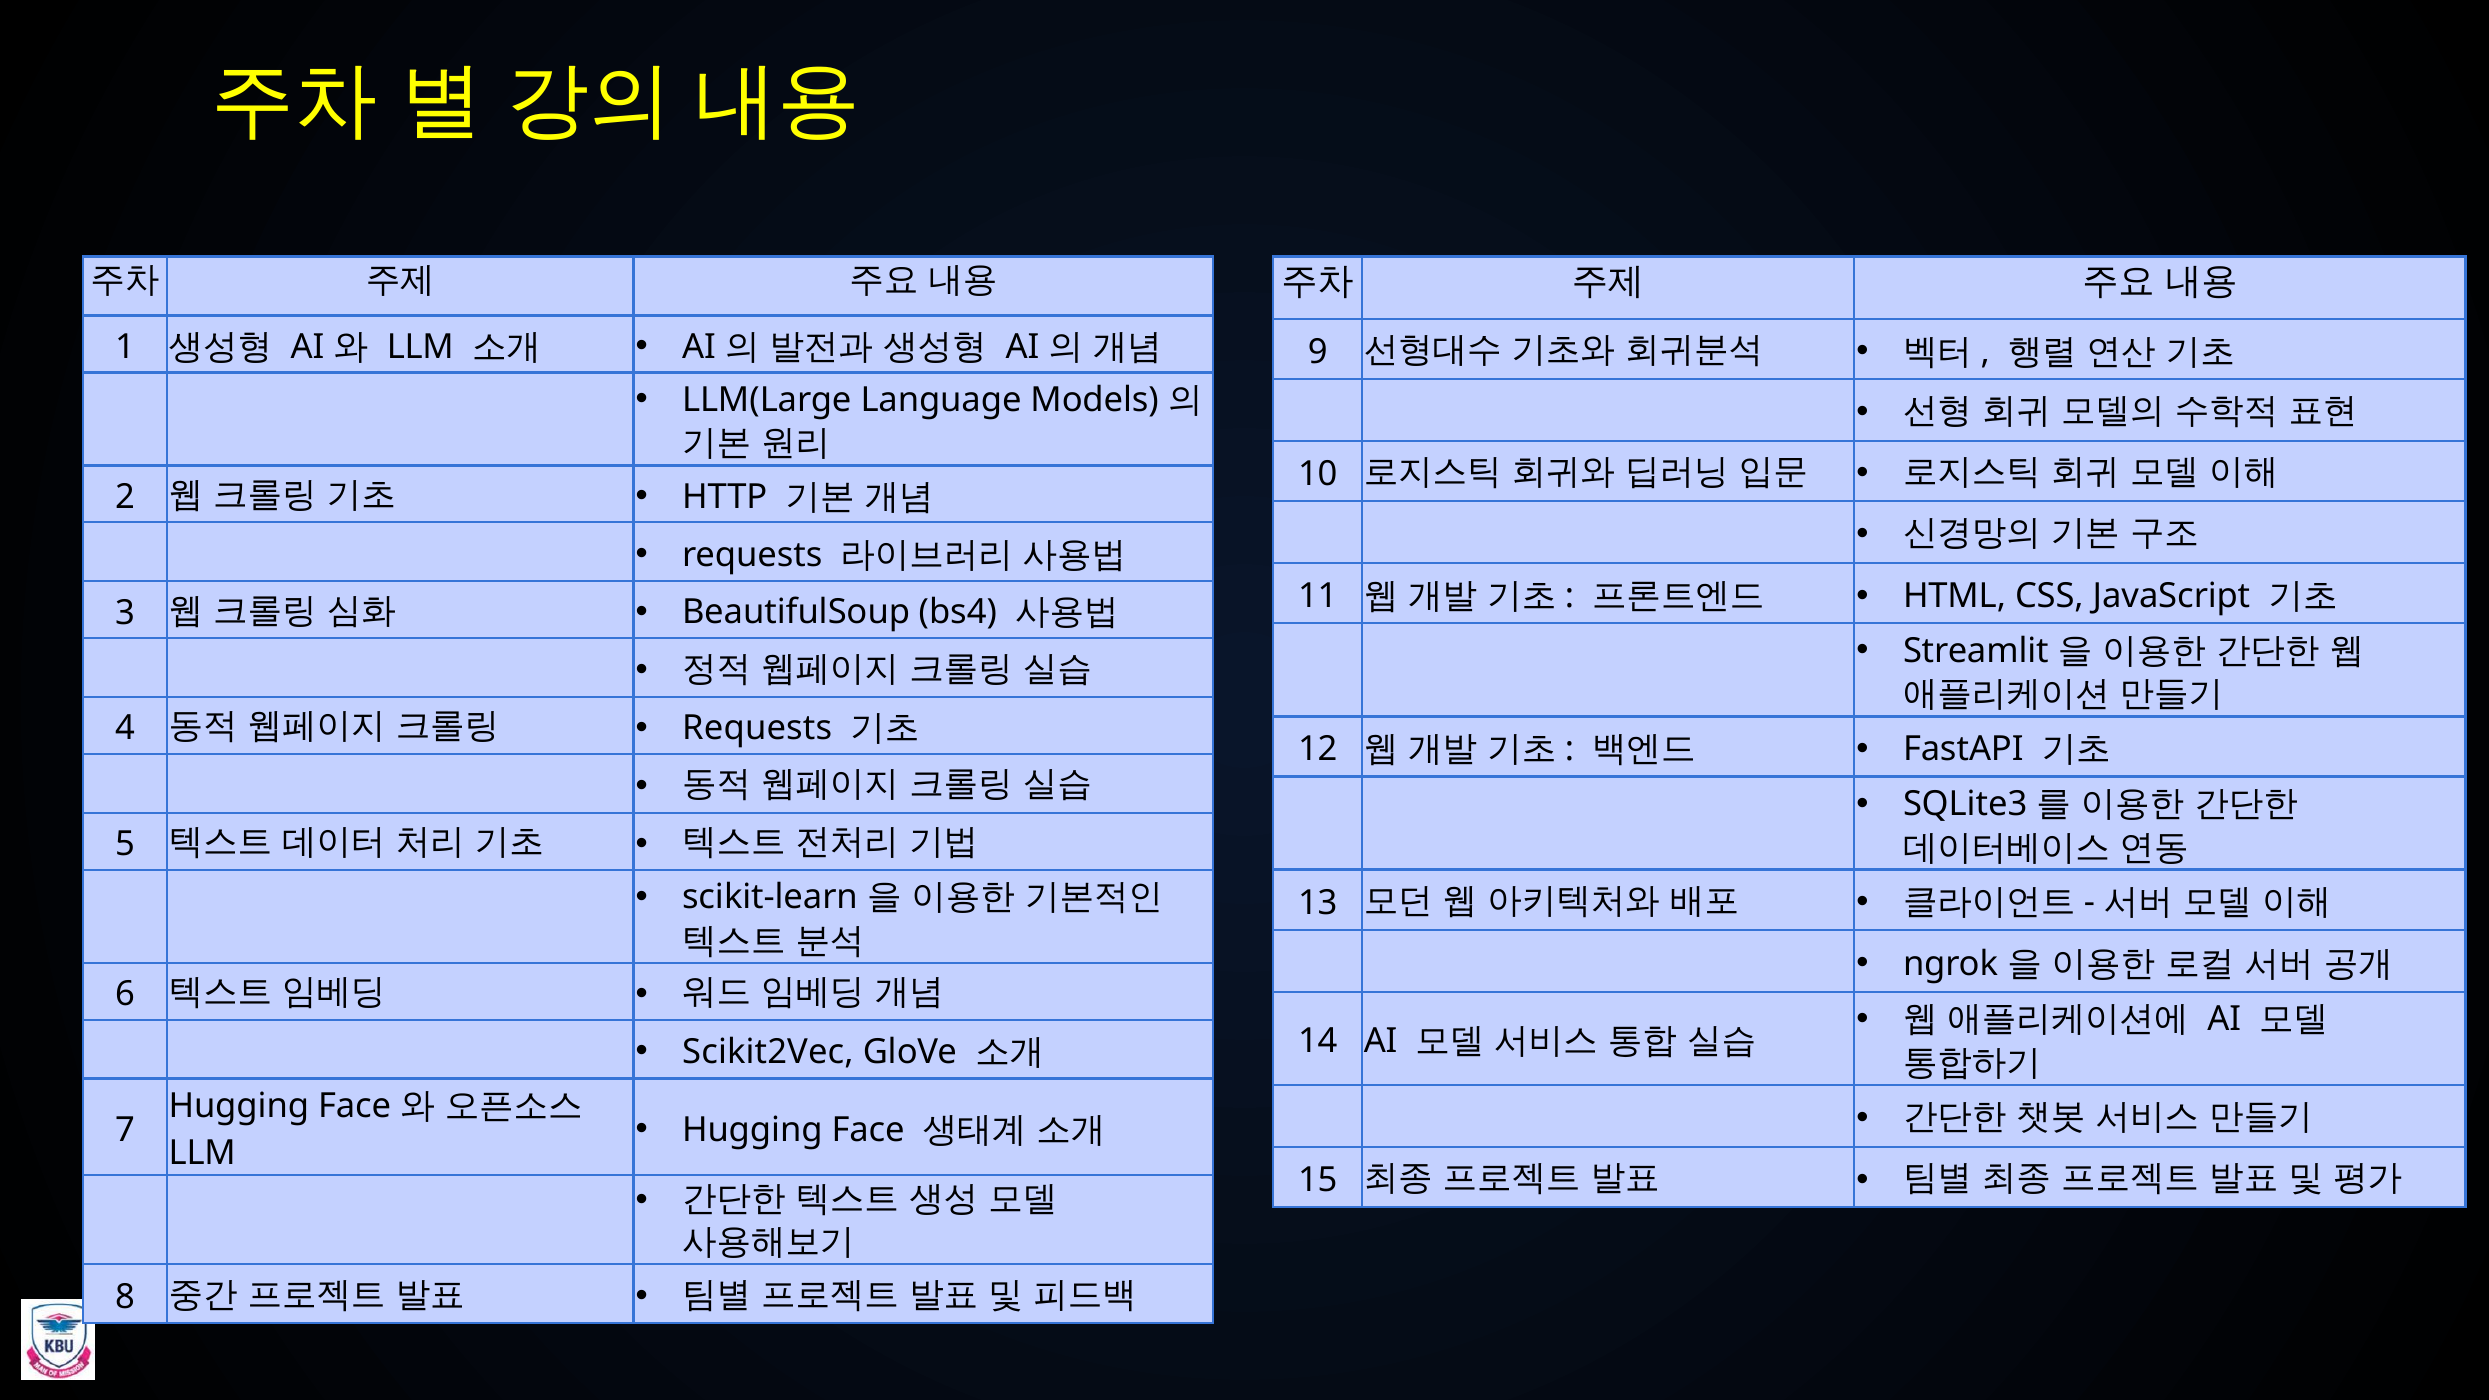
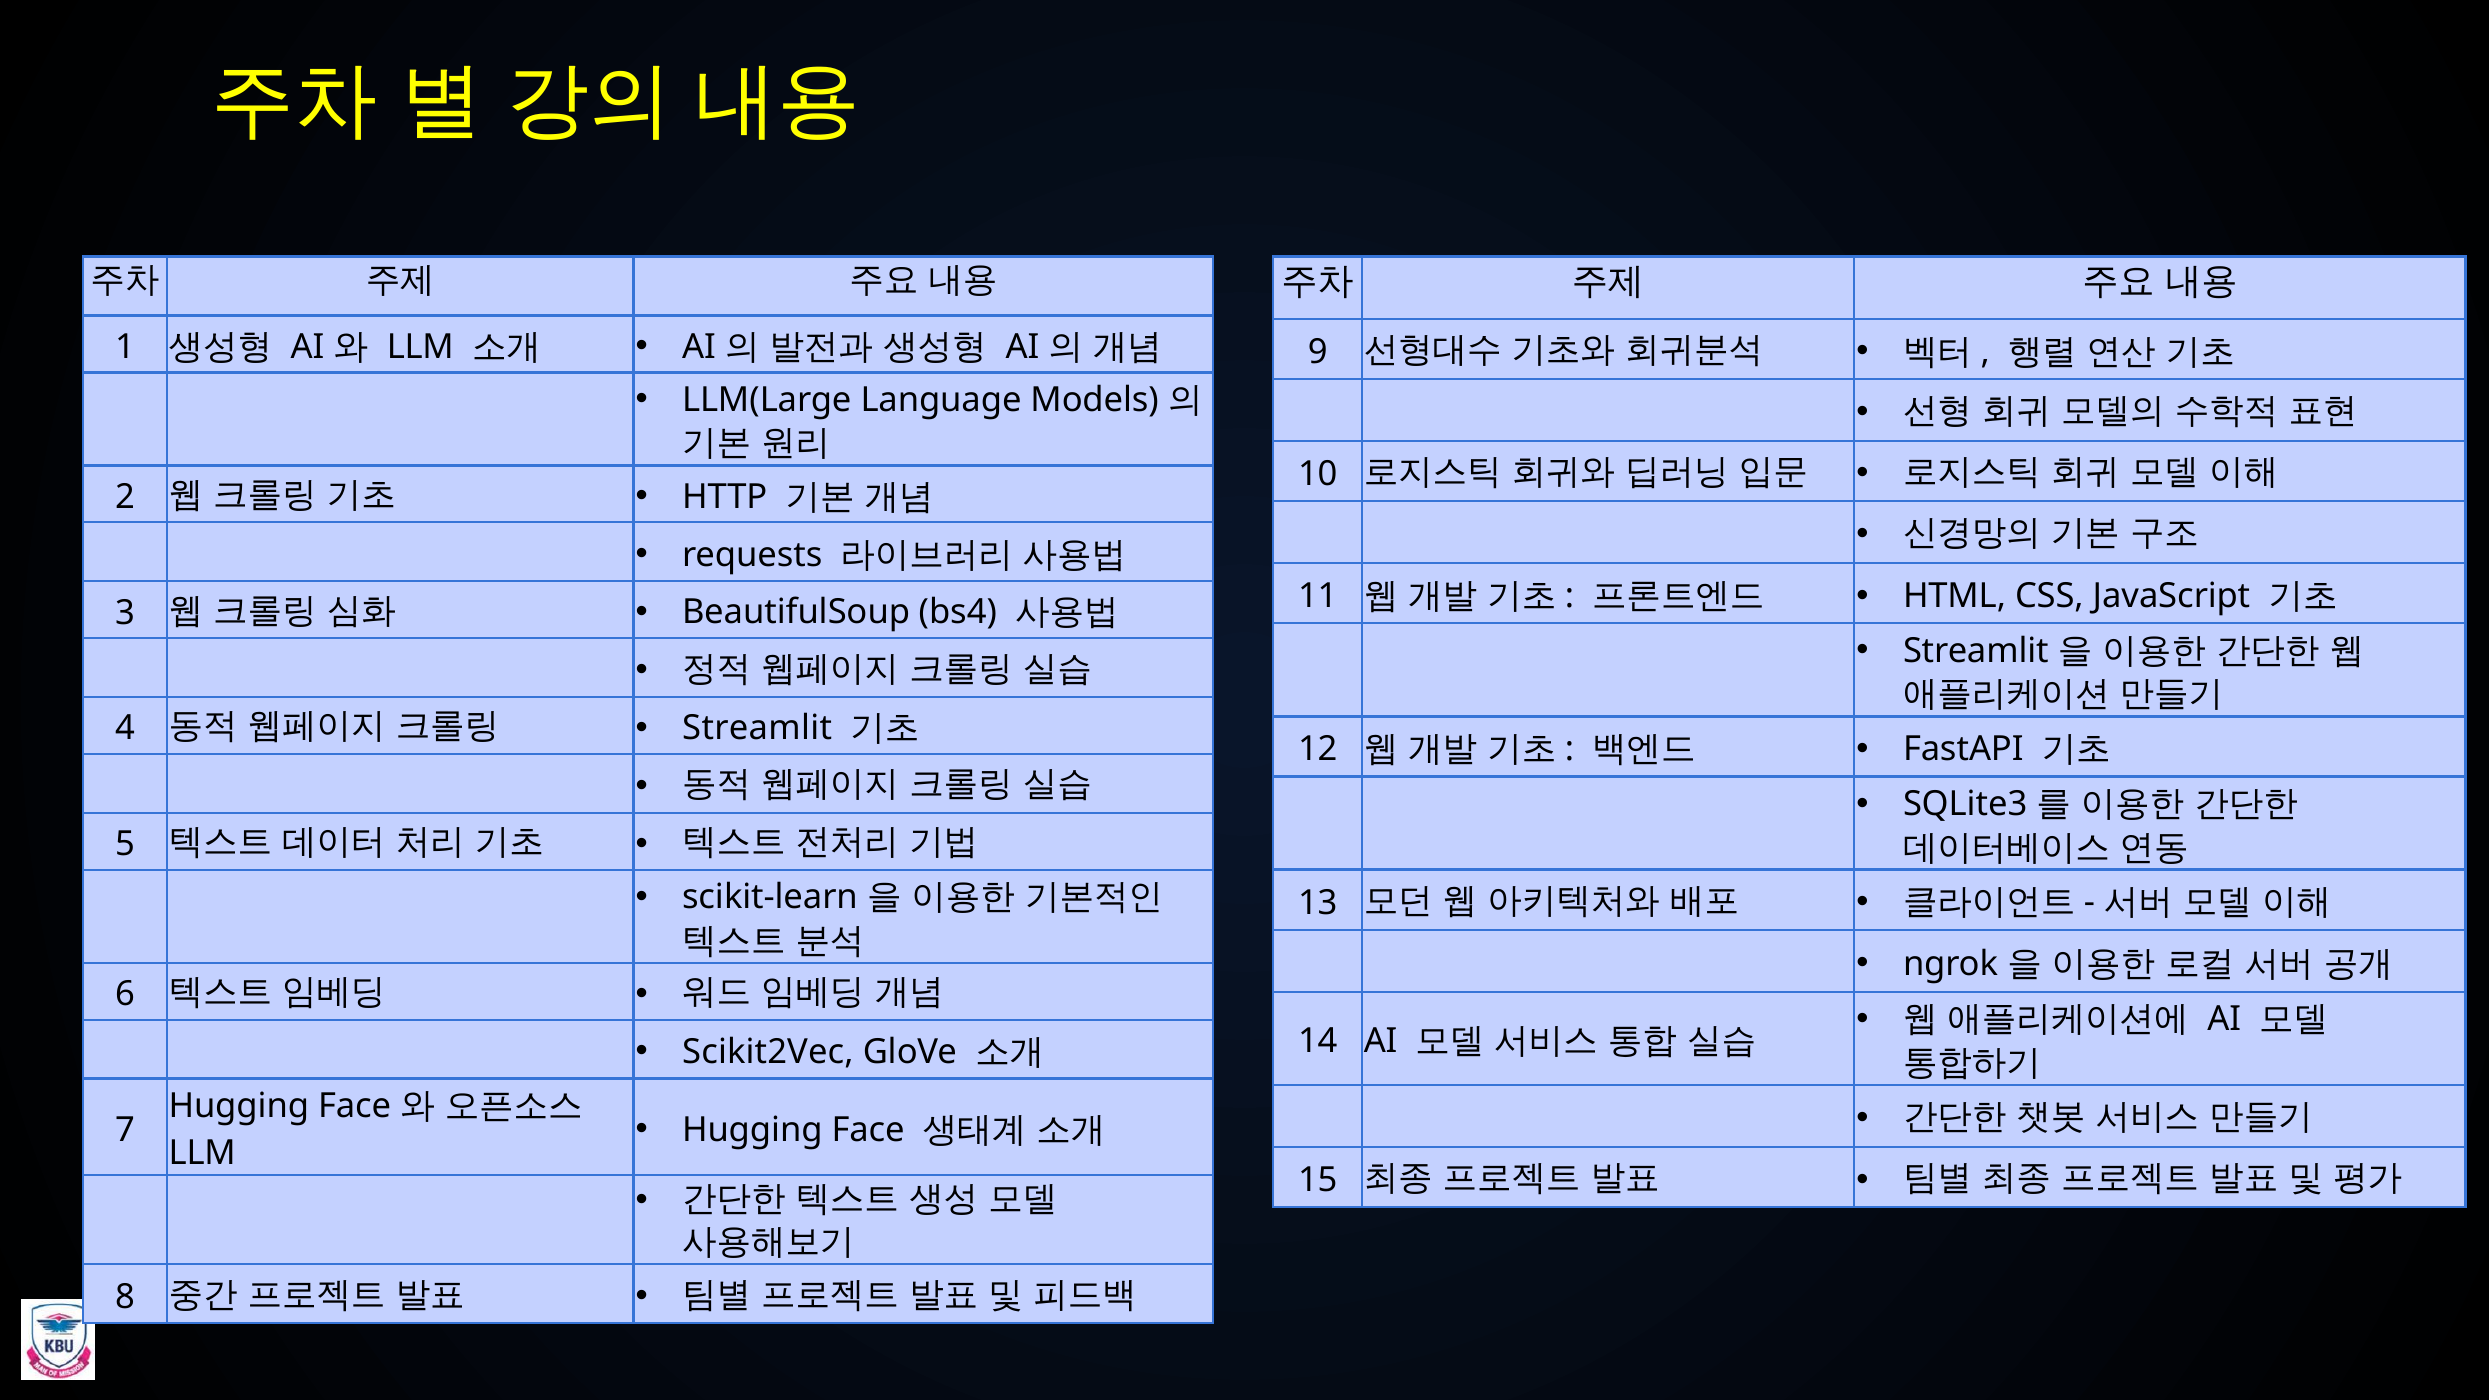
Requests: Requests -> Streamlit (757, 728)
